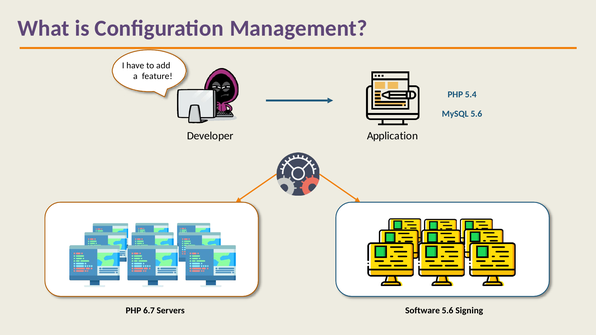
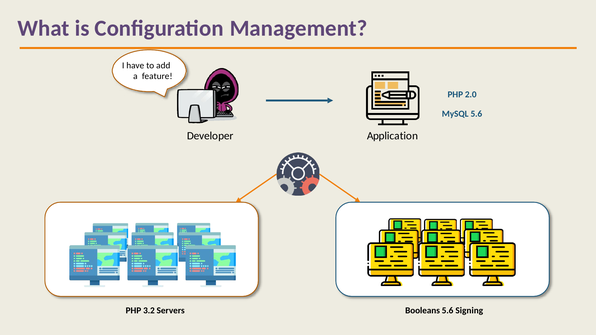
5.4: 5.4 -> 2.0 (471, 95)
6.7: 6.7 -> 3.2 (149, 311)
Software: Software -> Booleans (423, 311)
